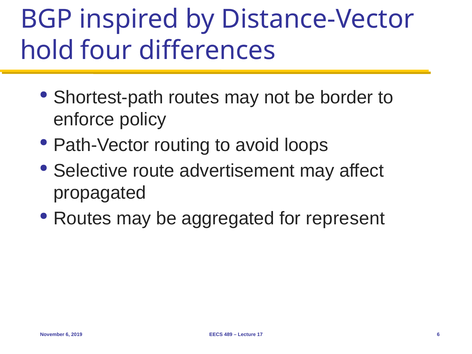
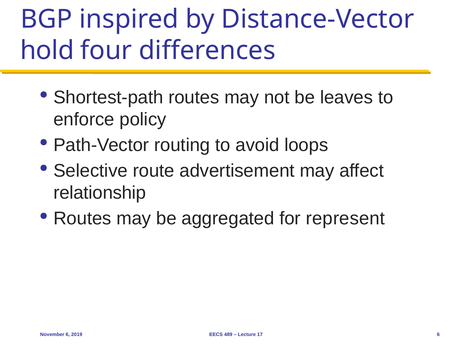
border: border -> leaves (347, 97)
propagated: propagated -> relationship (100, 193)
